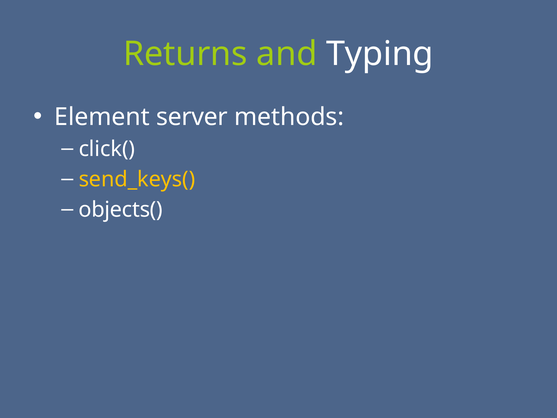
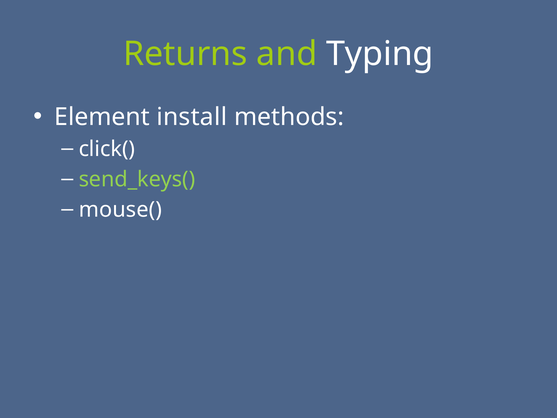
server: server -> install (192, 117)
send_keys( colour: yellow -> light green (137, 179)
objects(: objects( -> mouse( (120, 210)
